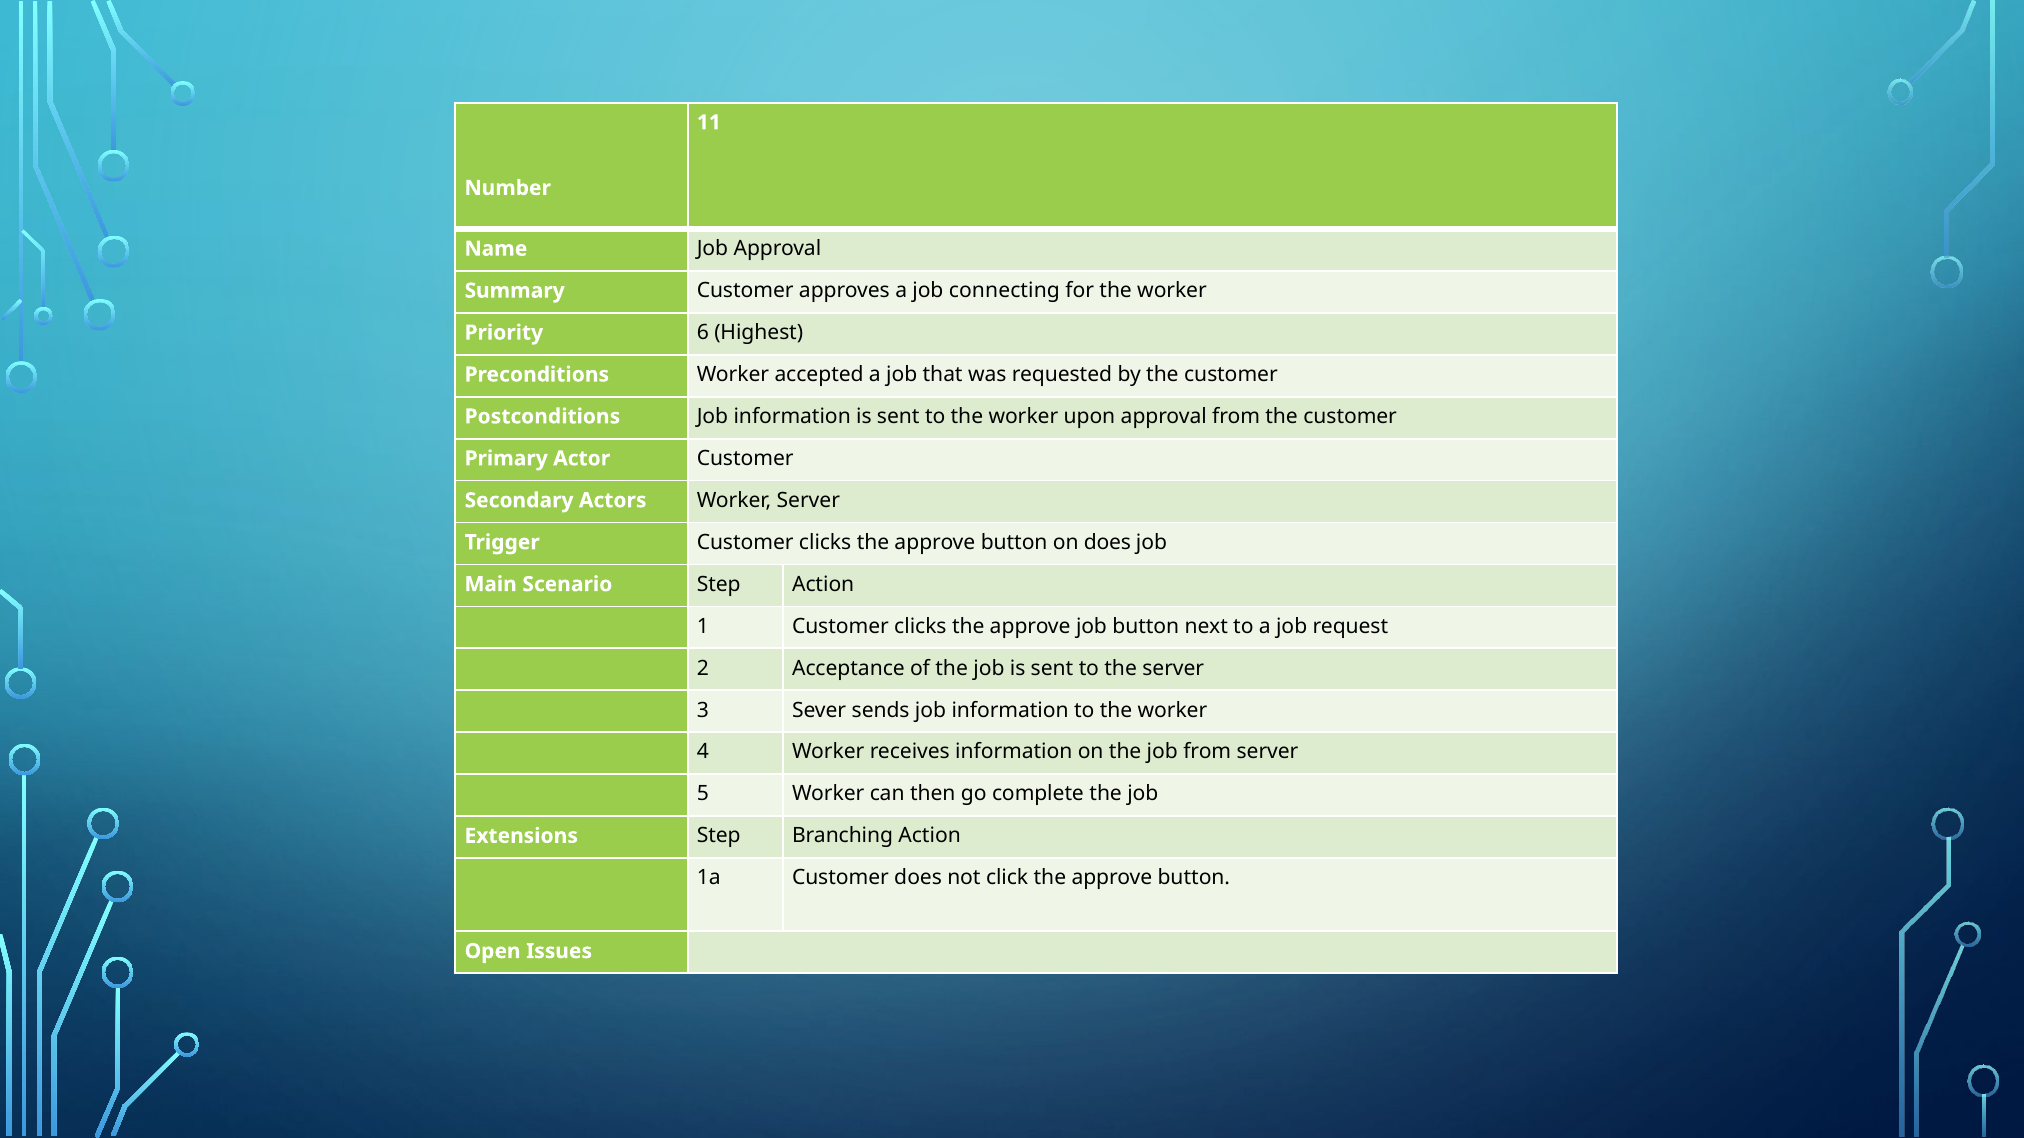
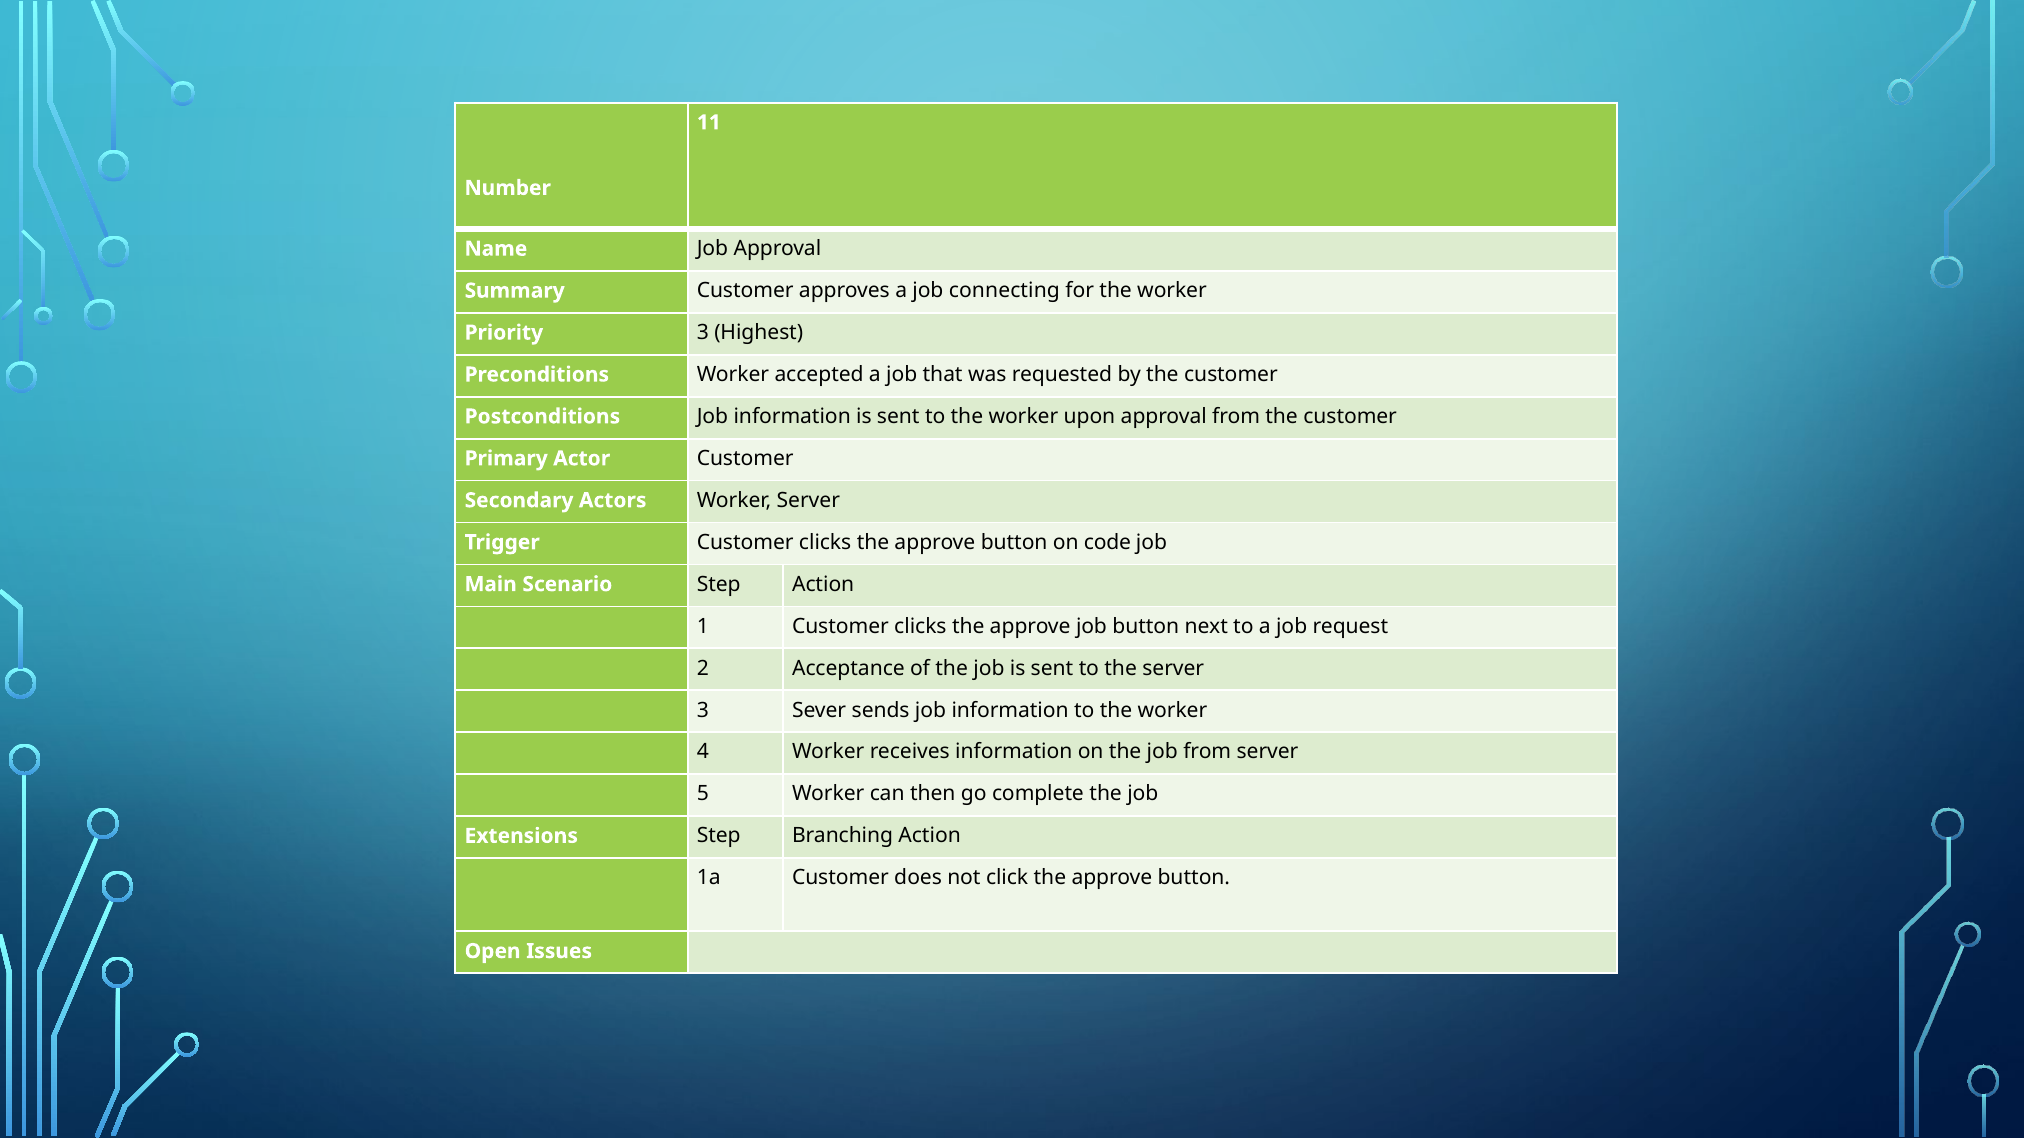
Priority 6: 6 -> 3 (703, 333)
on does: does -> code (1107, 543)
